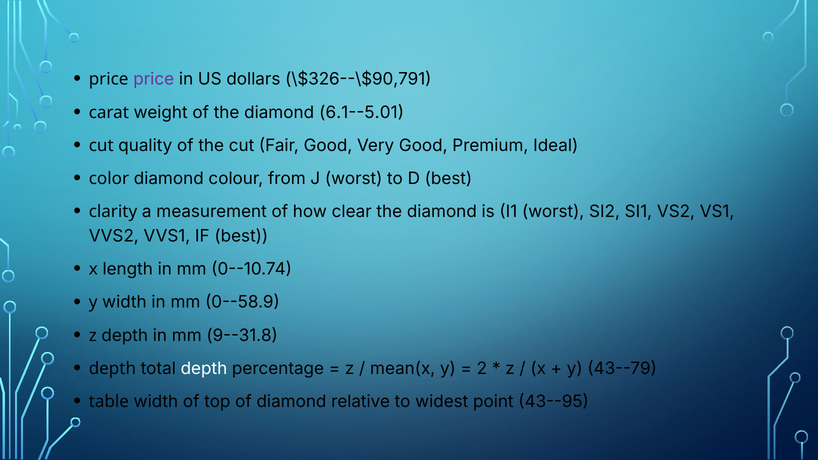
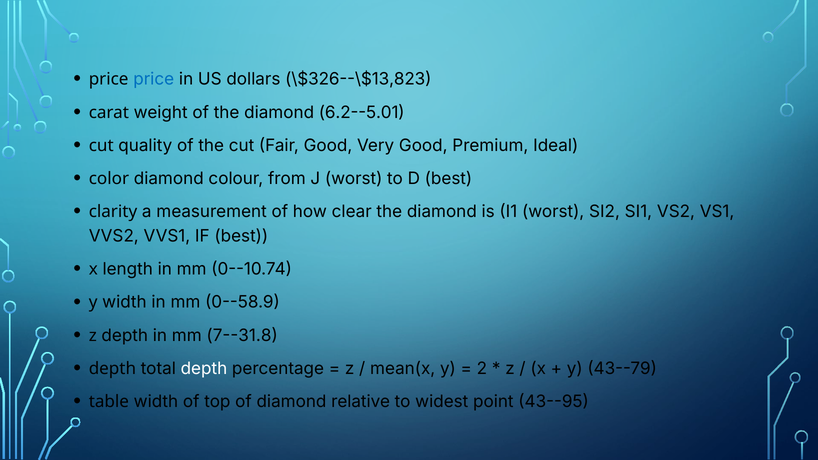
price colour: purple -> blue (154, 79)
\$326--\$90,791: \$326--\$90,791 -> \$326--\$13,823 (358, 79)
6.1--5.01: 6.1--5.01 -> 6.2--5.01 (362, 112)
9--31.8: 9--31.8 -> 7--31.8 (242, 336)
